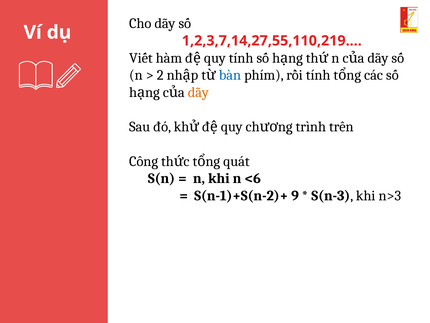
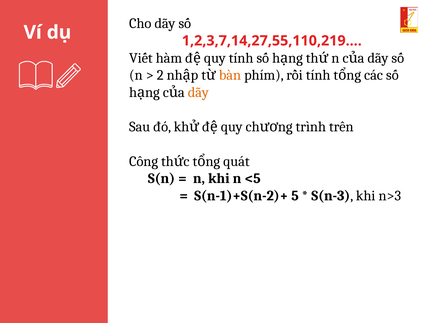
bàn colour: blue -> orange (230, 75)
<6: <6 -> <5 (253, 178)
9: 9 -> 5 (295, 195)
